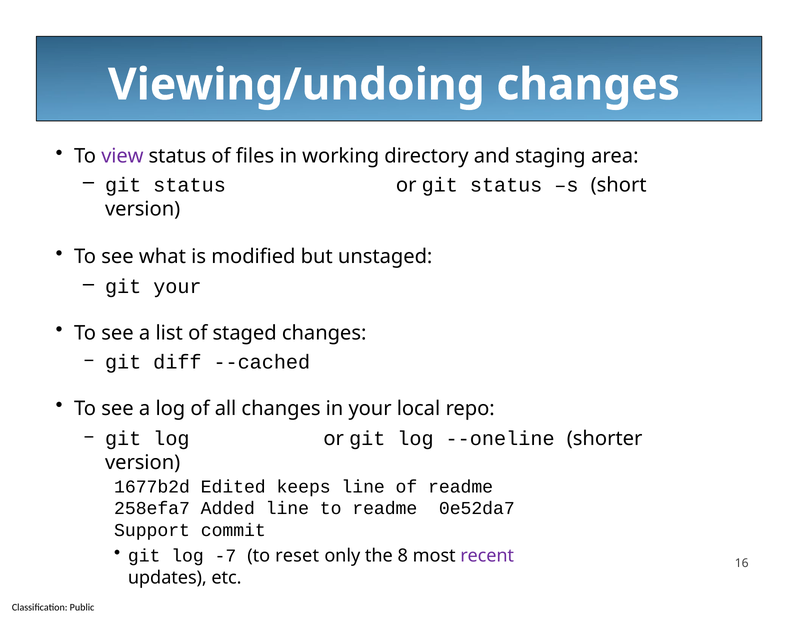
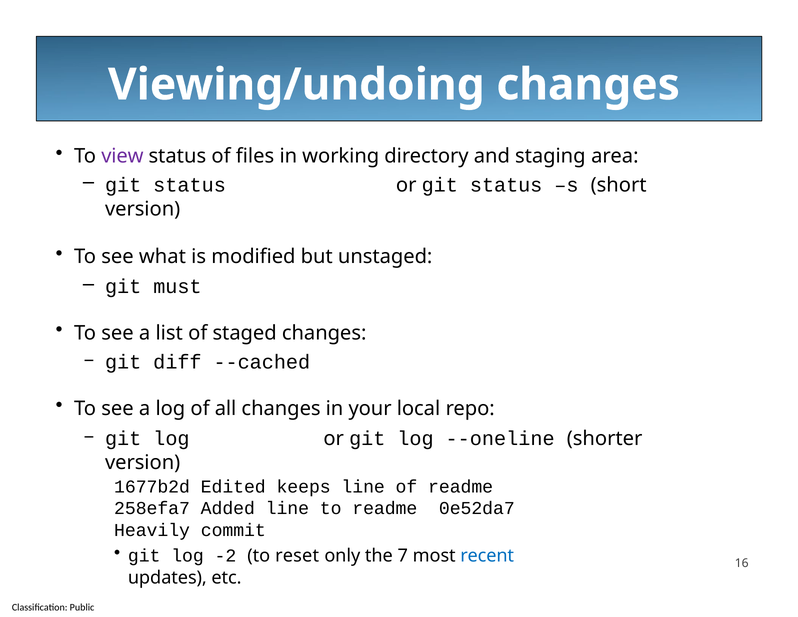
git your: your -> must (177, 286)
Support: Support -> Heavily (152, 530)
-7: -7 -> -2 (225, 556)
8: 8 -> 7 (403, 556)
recent colour: purple -> blue (487, 556)
